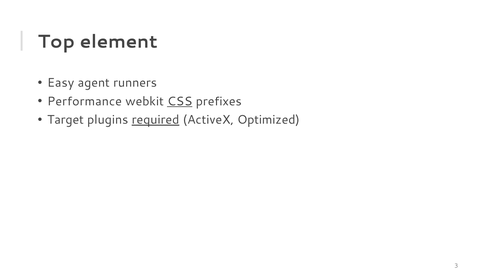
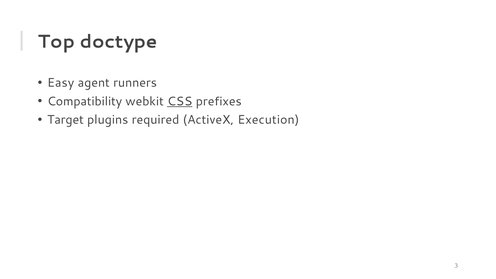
element: element -> doctype (119, 42)
Performance: Performance -> Compatibility (85, 101)
required underline: present -> none (156, 120)
Optimized: Optimized -> Execution (268, 120)
